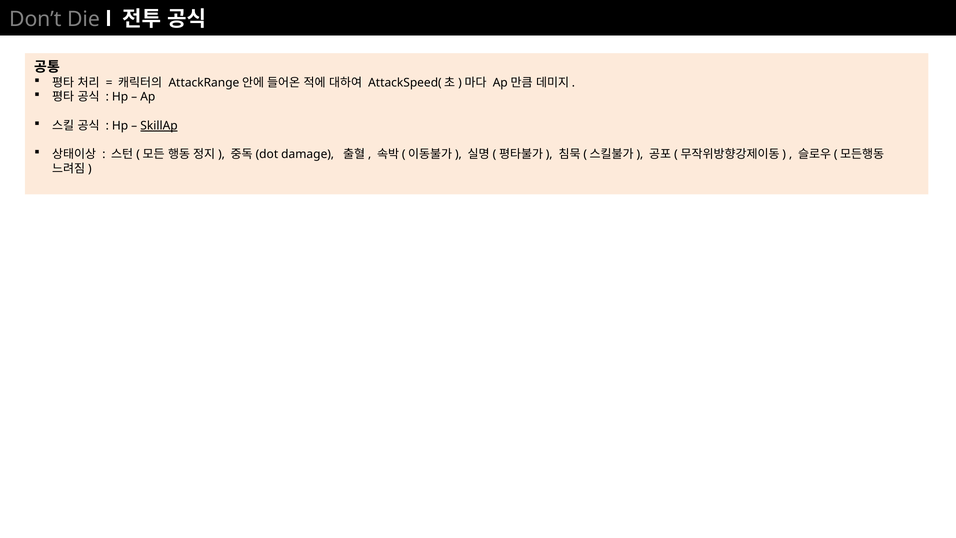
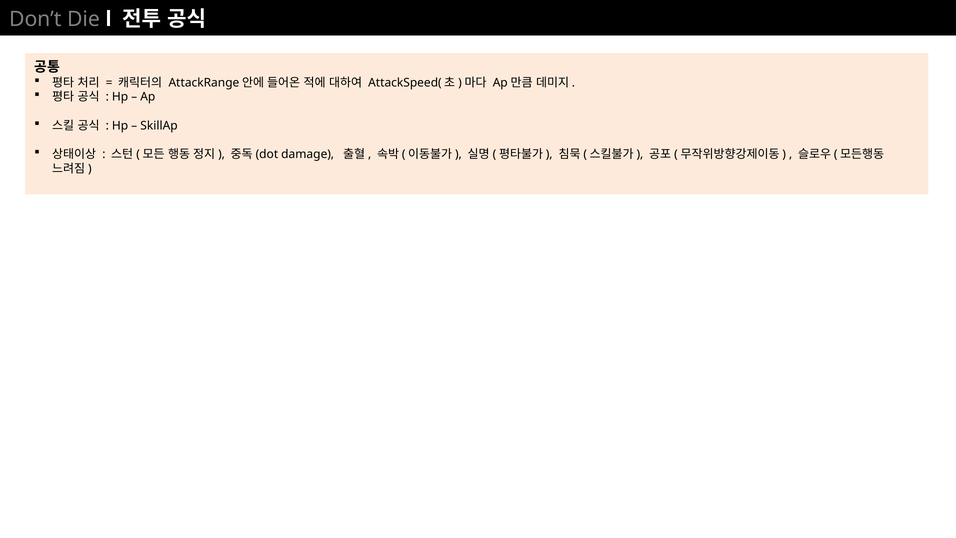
SkillAp underline: present -> none (159, 126)
